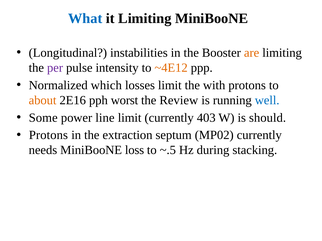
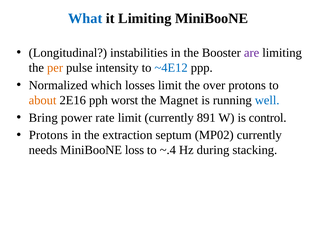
are colour: orange -> purple (252, 53)
per colour: purple -> orange (55, 68)
~4E12 colour: orange -> blue (171, 68)
with: with -> over (214, 85)
Review: Review -> Magnet (179, 100)
Some: Some -> Bring (43, 118)
line: line -> rate (105, 118)
403: 403 -> 891 (206, 118)
should: should -> control (268, 118)
~.5: ~.5 -> ~.4 (168, 150)
